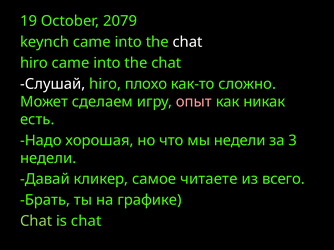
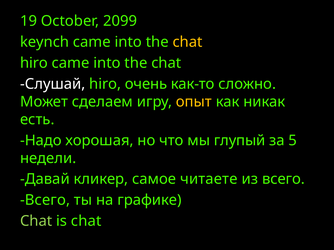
2079: 2079 -> 2099 (120, 21)
chat colour: white -> yellow (188, 42)
плохо: плохо -> очень (146, 84)
опыт colour: pink -> yellow (194, 102)
мы недели: недели -> глупый (240, 141)
3: 3 -> 5 (293, 141)
Брать: Брать -> Всего (45, 200)
